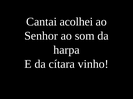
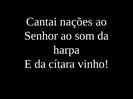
acolhei: acolhei -> nações (76, 22)
